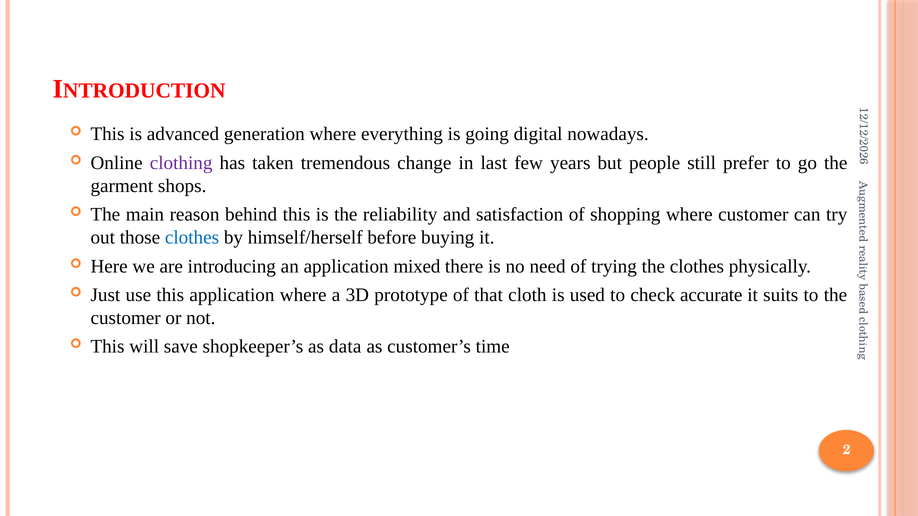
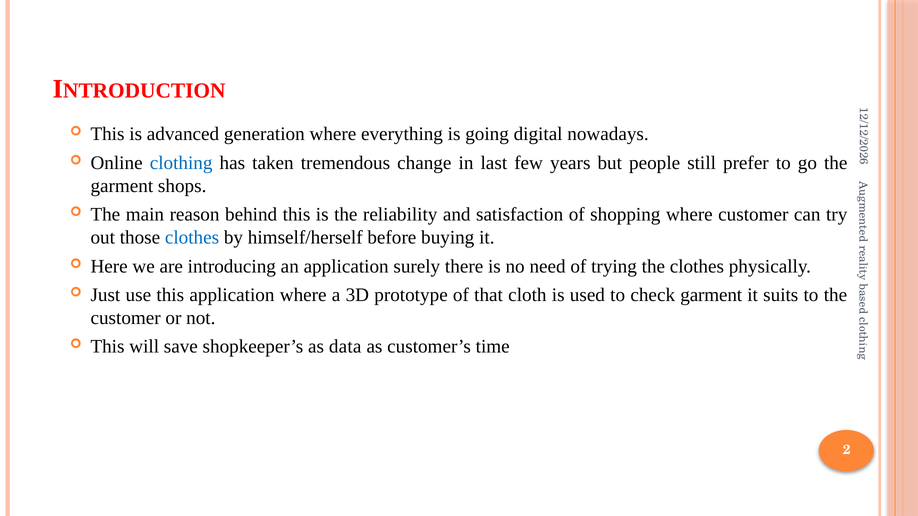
clothing colour: purple -> blue (181, 163)
mixed: mixed -> surely (417, 266)
check accurate: accurate -> garment (711, 295)
